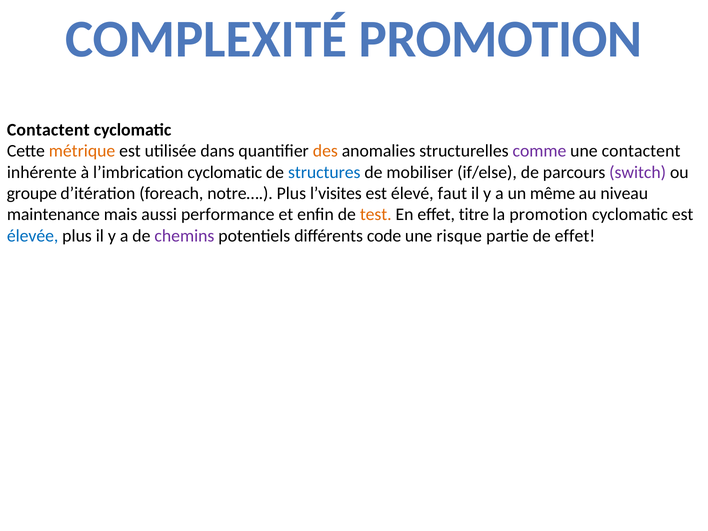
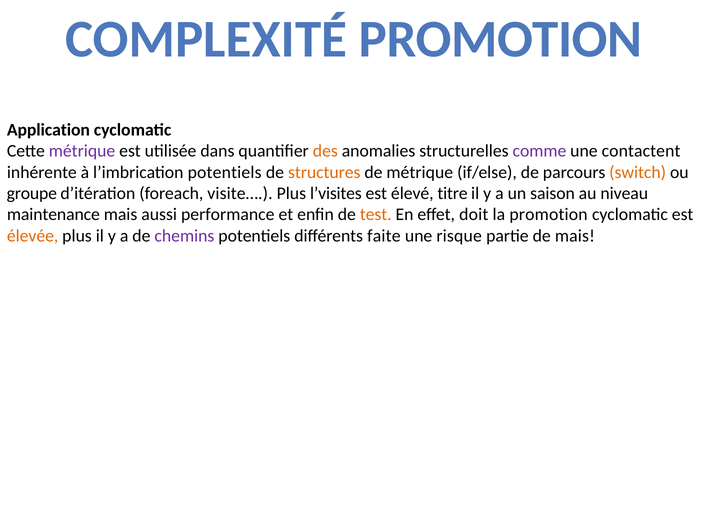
Contactent: Contactent -> Application (48, 130)
métrique colour: orange -> purple (82, 151)
l’imbrication cyclomatic: cyclomatic -> potentiels (225, 172)
structures colour: blue -> orange (324, 172)
de mobiliser: mobiliser -> métrique (420, 172)
switch colour: purple -> orange (638, 172)
notre…: notre… -> visite… (240, 193)
faut: faut -> titre (453, 193)
même: même -> saison (553, 193)
titre: titre -> doit (474, 215)
élevée colour: blue -> orange (33, 236)
code: code -> faite (384, 236)
de effet: effet -> mais (575, 236)
